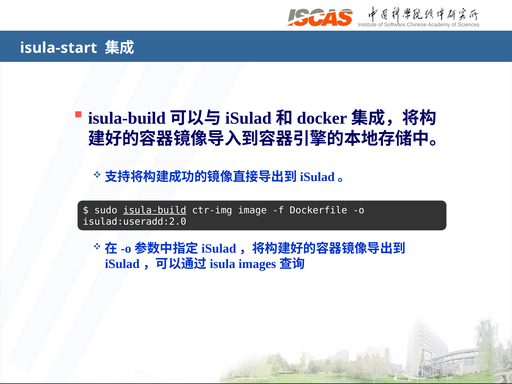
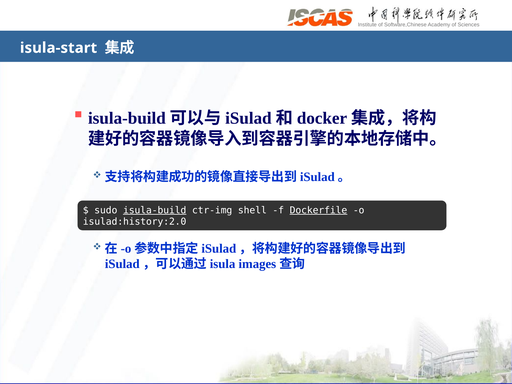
image: image -> shell (252, 210)
Dockerfile underline: none -> present (318, 210)
isulad:useradd:2.0: isulad:useradd:2.0 -> isulad:history:2.0 (135, 222)
